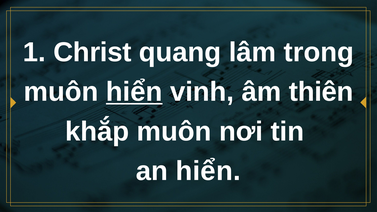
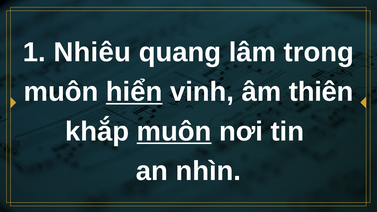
Christ: Christ -> Nhiêu (92, 52)
muôn underline: none -> present (174, 132)
an hiển: hiển -> nhìn (208, 171)
